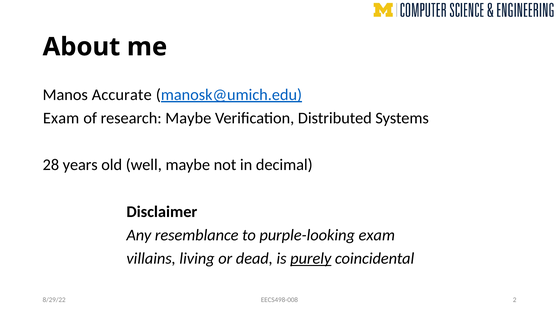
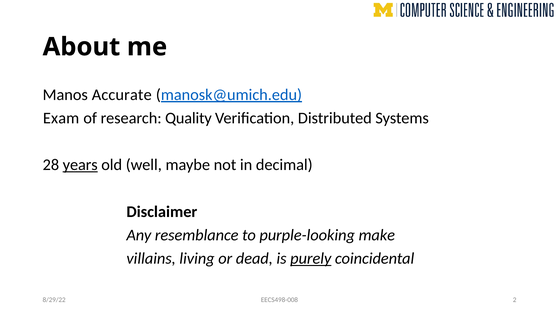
research Maybe: Maybe -> Quality (188, 118)
years underline: none -> present (80, 165)
purple-looking exam: exam -> make (377, 235)
